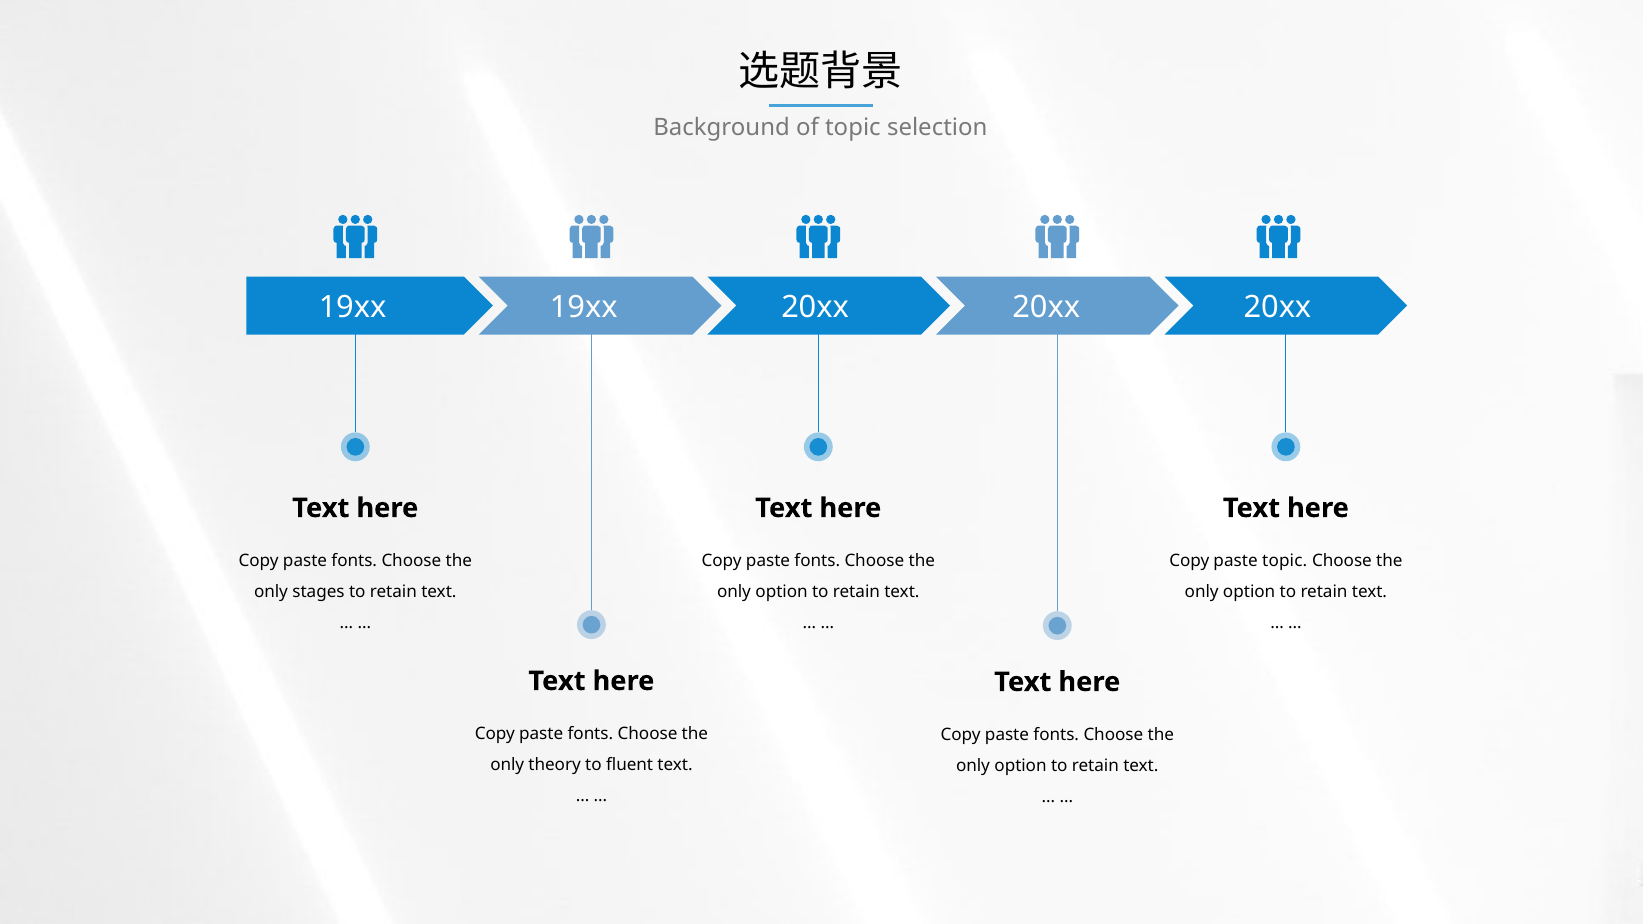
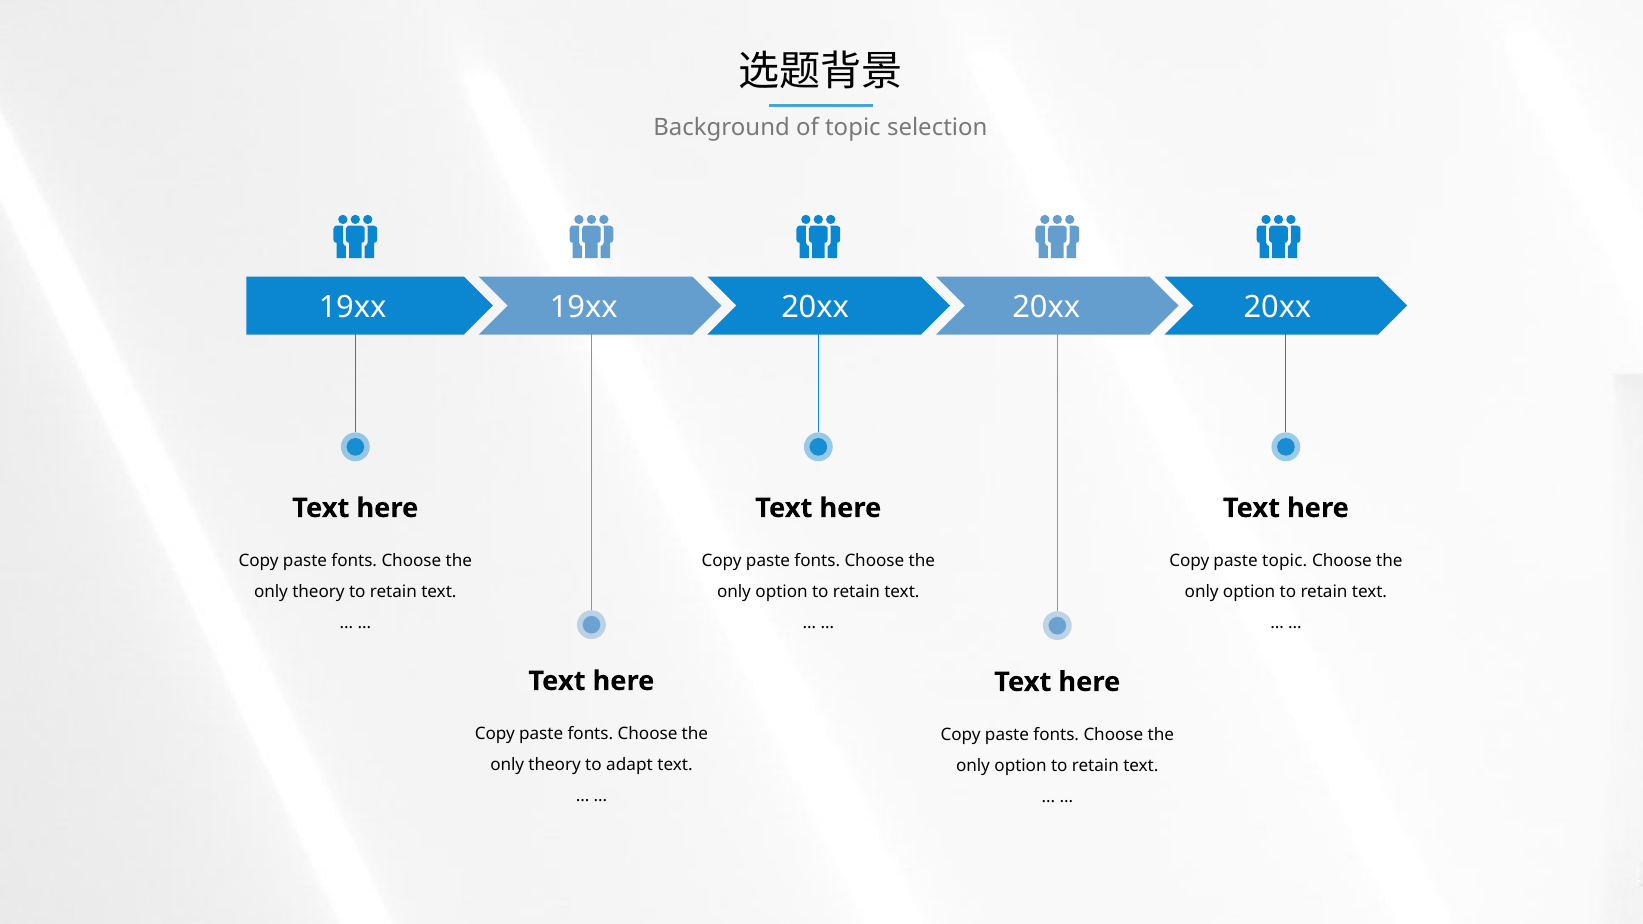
stages: stages -> theory (319, 592)
fluent: fluent -> adapt (630, 765)
